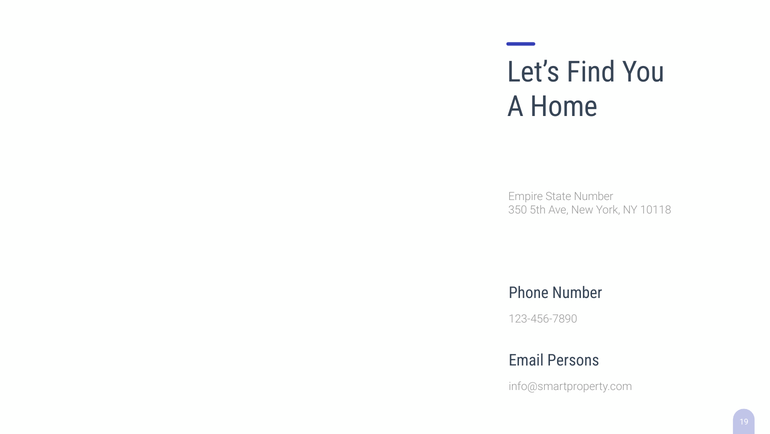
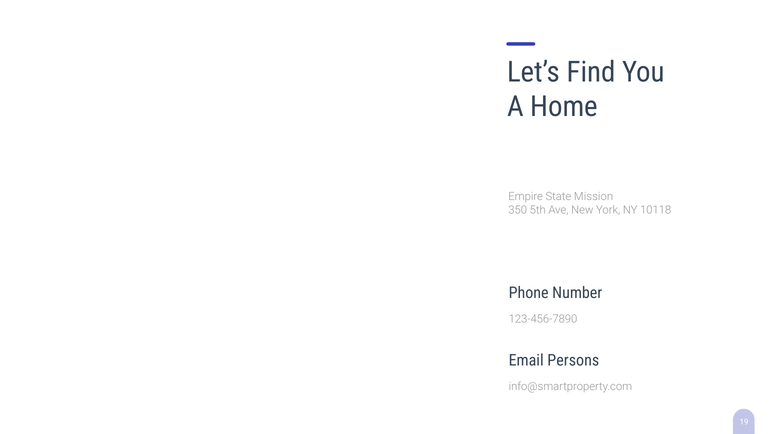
State Number: Number -> Mission (594, 196)
